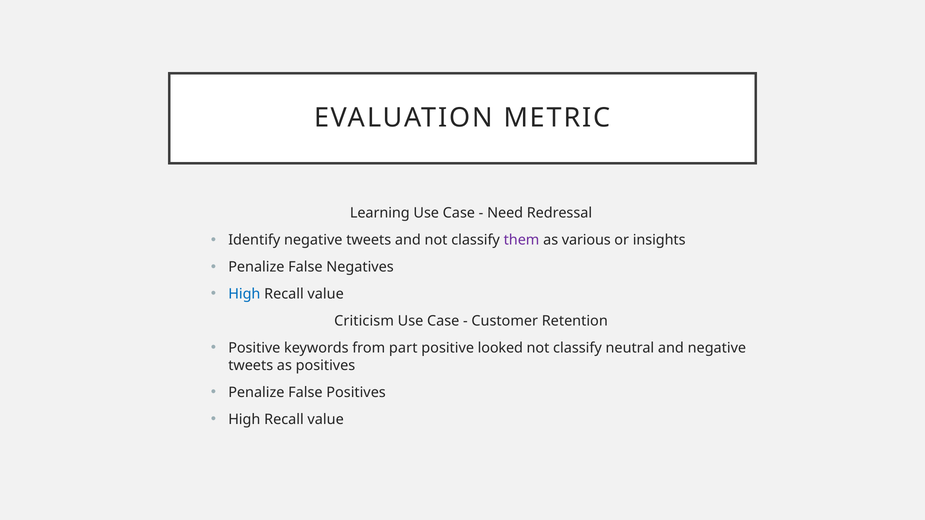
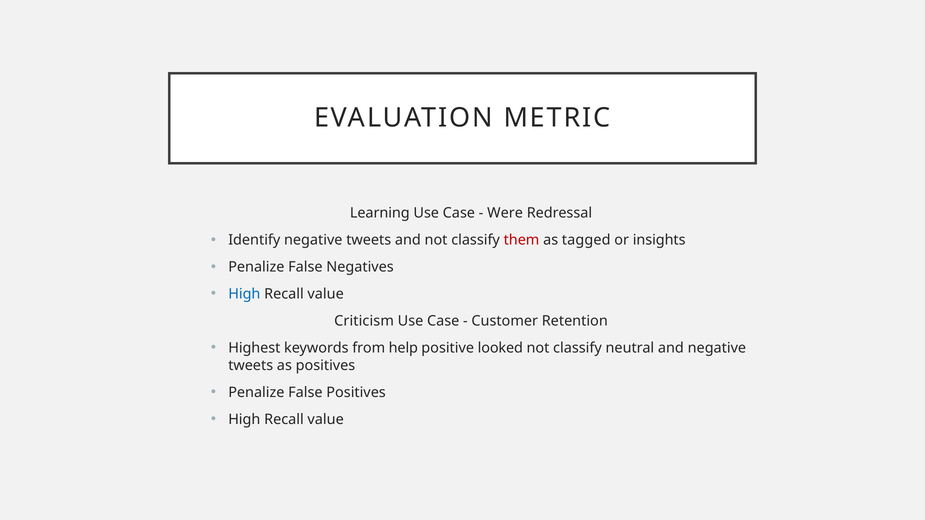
Need: Need -> Were (505, 213)
them colour: purple -> red (522, 240)
various: various -> tagged (586, 240)
Positive: Positive -> Highest (254, 348)
part: part -> help (403, 348)
